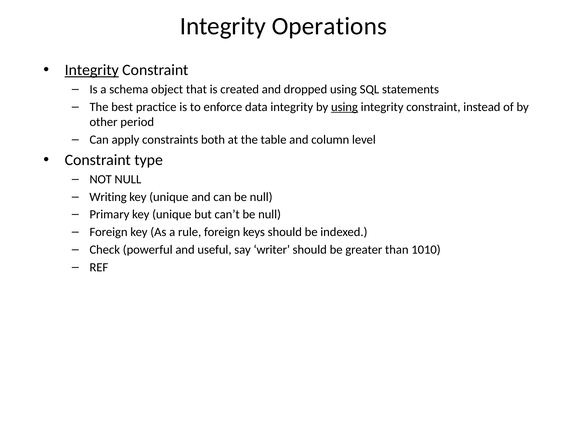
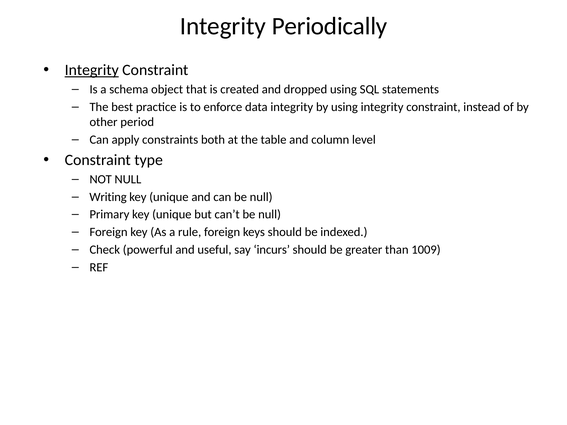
Operations: Operations -> Periodically (330, 26)
using underline: present -> none (344, 107)
writer: writer -> incurs (272, 250)
1010: 1010 -> 1009 (426, 250)
